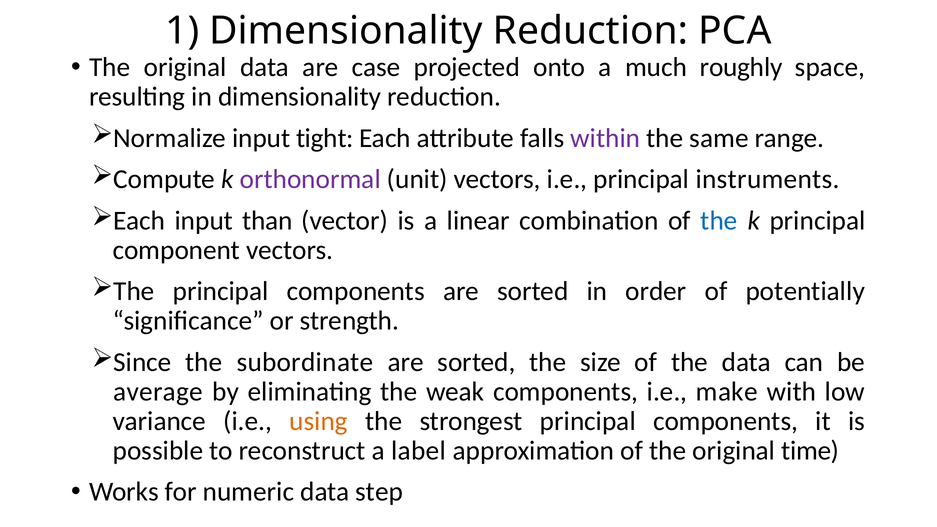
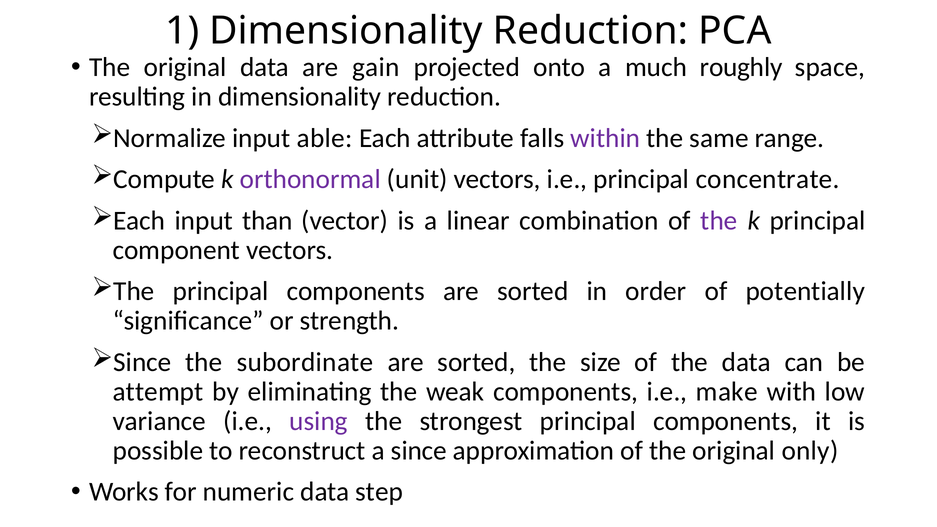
case: case -> gain (376, 67)
tight: tight -> able (325, 138)
instruments: instruments -> concentrate (768, 179)
the colour: blue -> purple (719, 221)
average: average -> attempt (158, 392)
using colour: orange -> purple (319, 421)
a label: label -> since (419, 451)
time: time -> only (810, 451)
